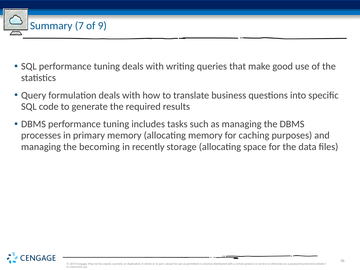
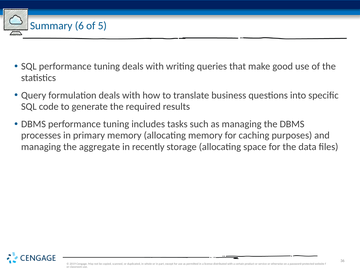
7: 7 -> 6 (79, 26)
9: 9 -> 5 (102, 26)
becoming: becoming -> aggregate (99, 147)
